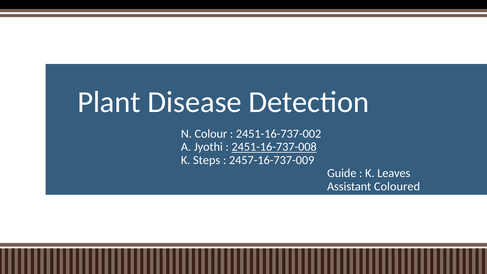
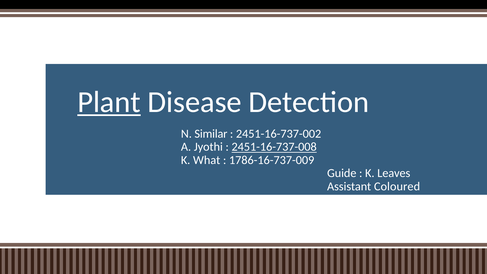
Plant underline: none -> present (109, 102)
Colour: Colour -> Similar (211, 134)
Steps: Steps -> What (207, 160)
2457-16-737-009: 2457-16-737-009 -> 1786-16-737-009 (272, 160)
